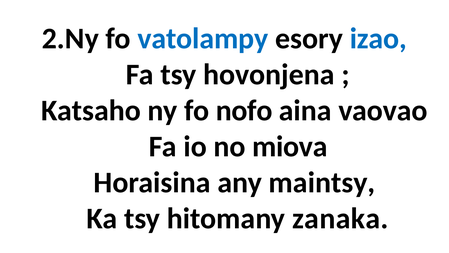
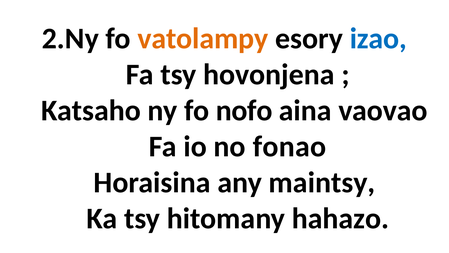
vatolampy colour: blue -> orange (203, 39)
miova: miova -> fonao (289, 146)
zanaka: zanaka -> hahazo (340, 218)
